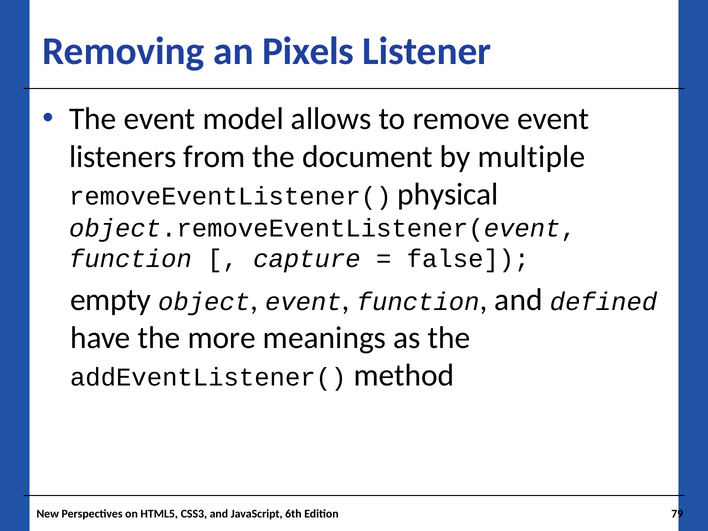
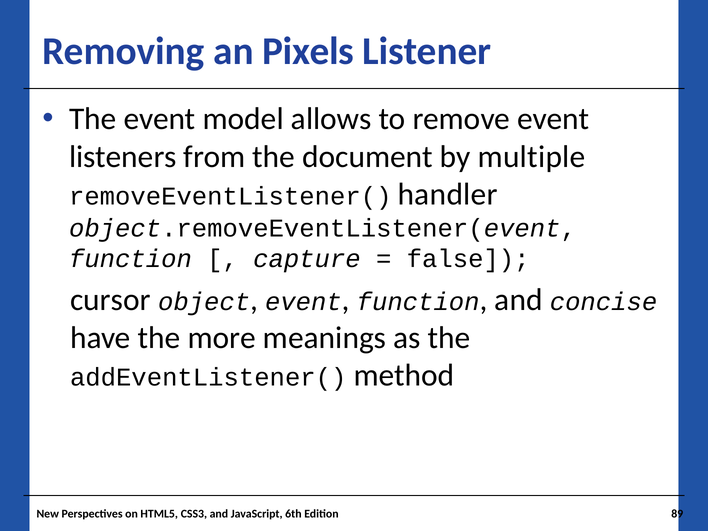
physical: physical -> handler (448, 195)
empty: empty -> cursor (110, 300)
defined: defined -> concise (604, 302)
79: 79 -> 89 (677, 514)
